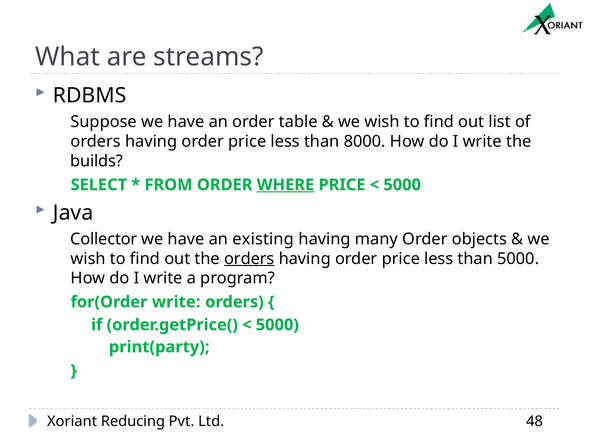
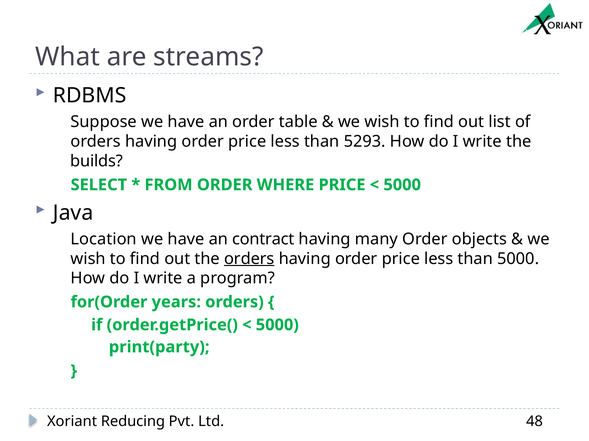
8000: 8000 -> 5293 (365, 142)
WHERE underline: present -> none (286, 185)
Collector: Collector -> Location (104, 239)
existing: existing -> contract (263, 239)
for(Order write: write -> years (176, 302)
